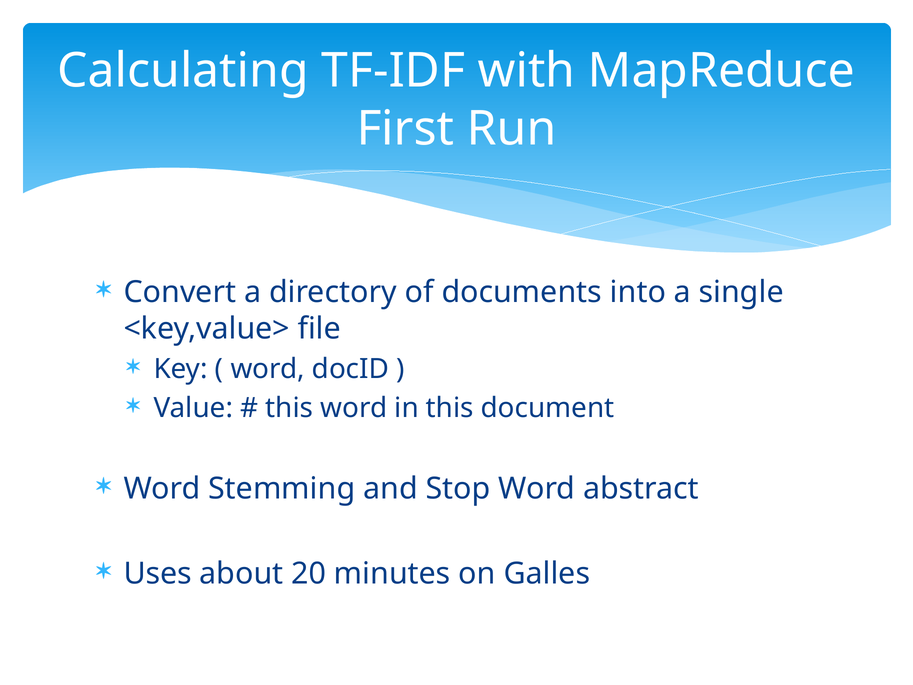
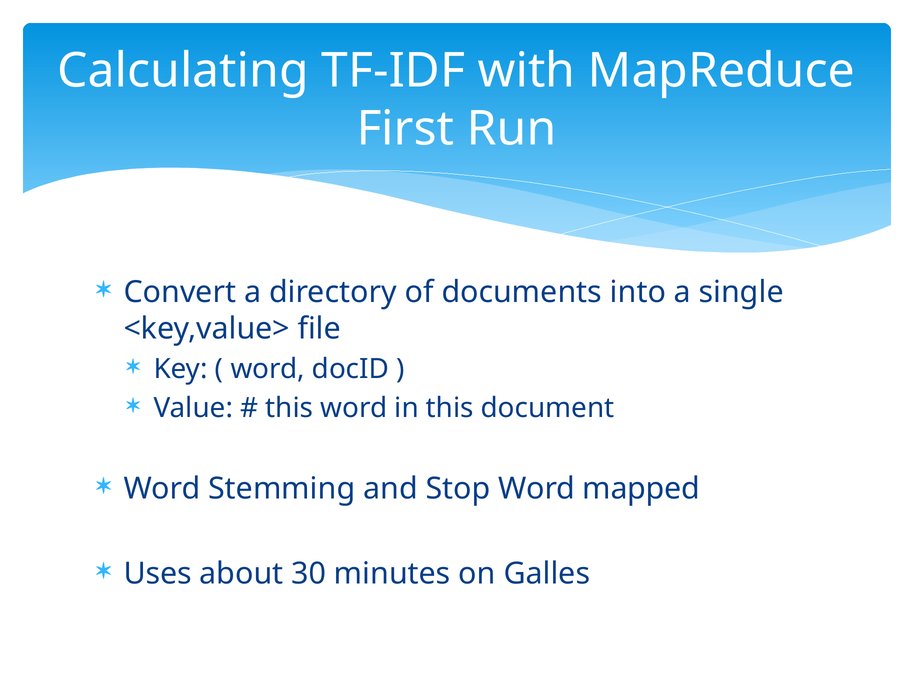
abstract: abstract -> mapped (641, 488)
20: 20 -> 30 (309, 574)
